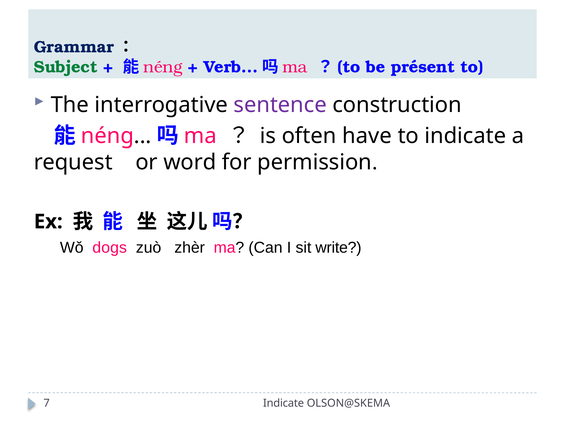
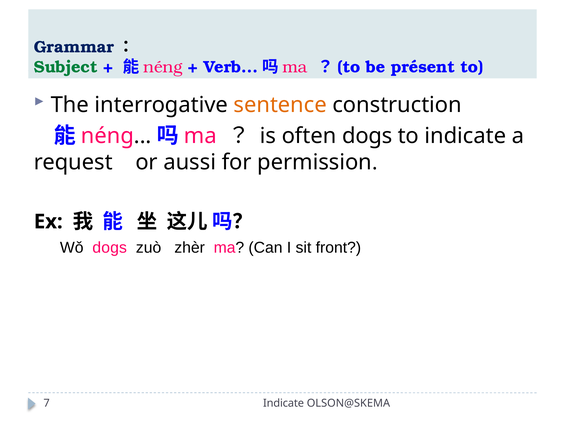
sentence colour: purple -> orange (280, 105)
often have: have -> dogs (367, 136)
word: word -> aussi (190, 162)
write: write -> front (338, 248)
